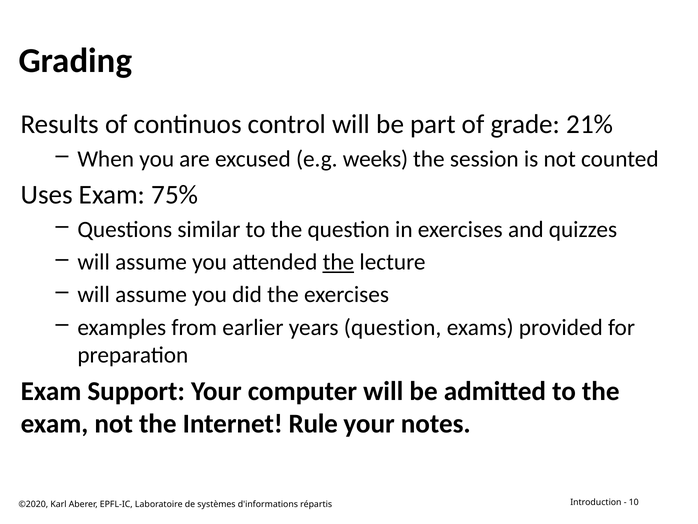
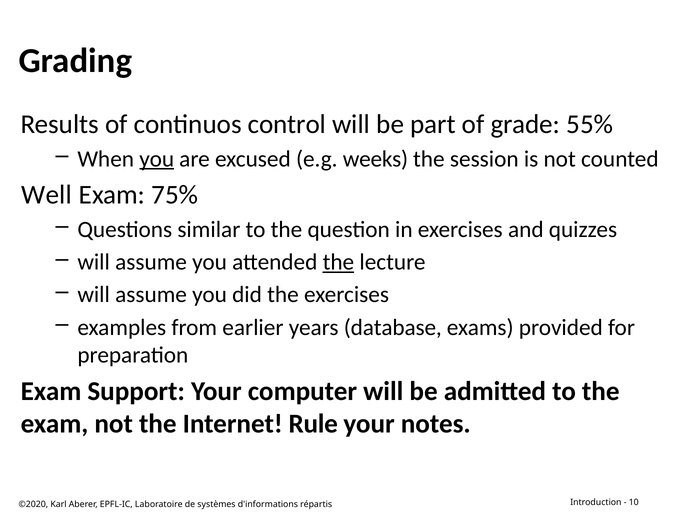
21%: 21% -> 55% (590, 124)
you underline: none -> present (157, 159)
Uses: Uses -> Well (47, 195)
years question: question -> database (393, 327)
